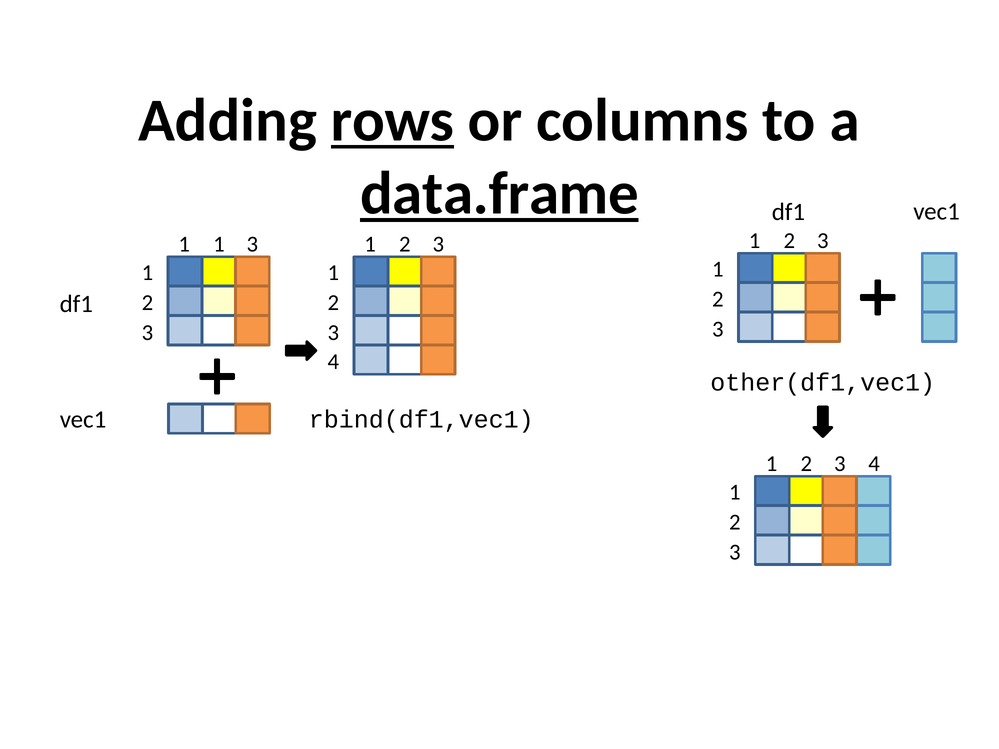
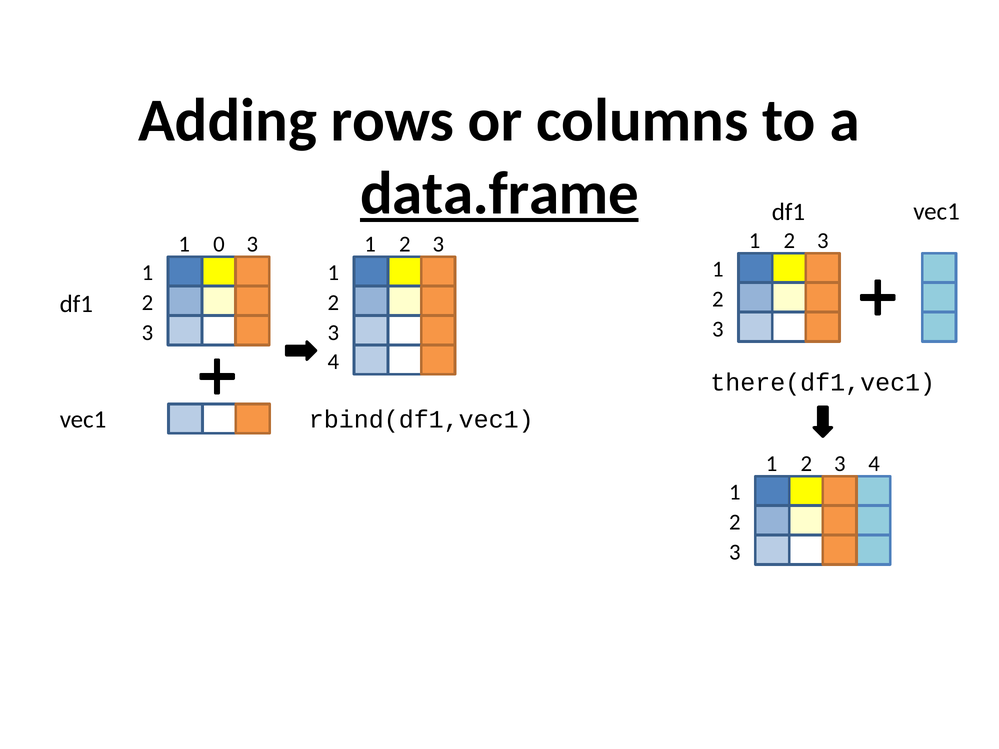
rows underline: present -> none (393, 121)
1: 1 -> 0 (219, 244)
other(df1,vec1: other(df1,vec1 -> there(df1,vec1 (823, 383)
